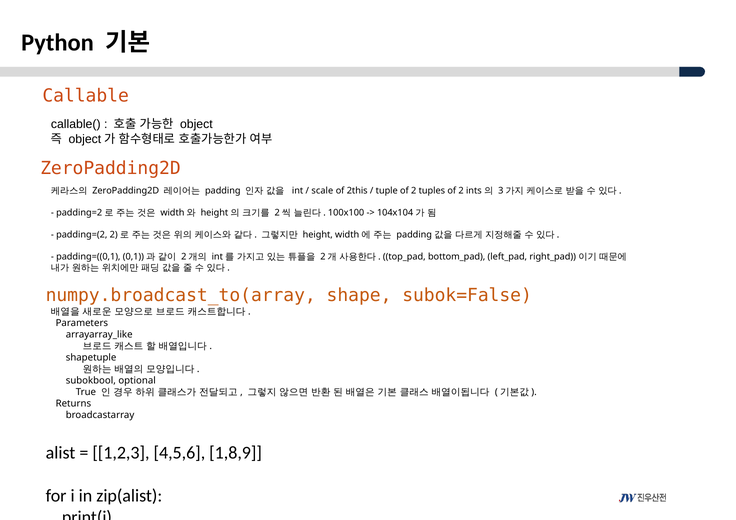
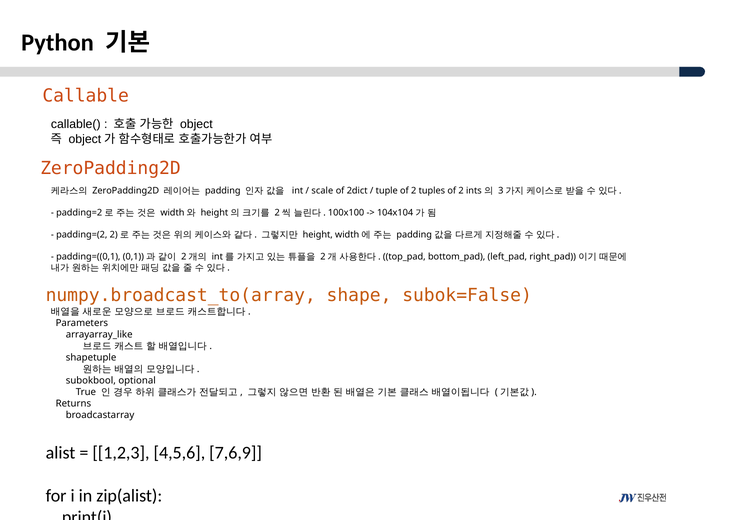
2this: 2this -> 2dict (357, 191)
1,8,9: 1,8,9 -> 7,6,9 (236, 453)
